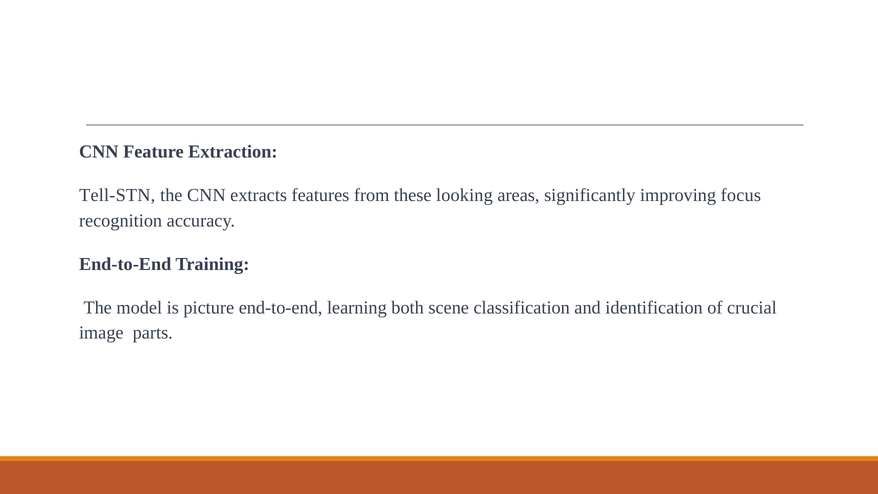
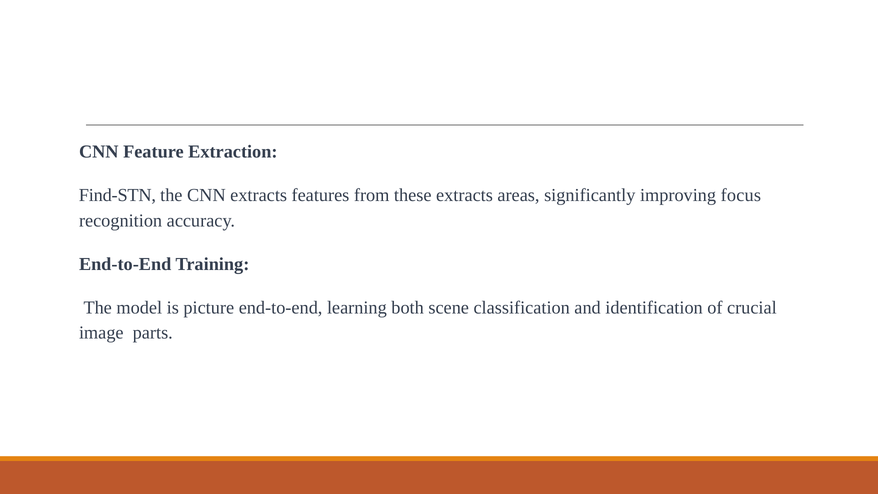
Tell-STN: Tell-STN -> Find-STN (117, 195)
these looking: looking -> extracts (465, 195)
